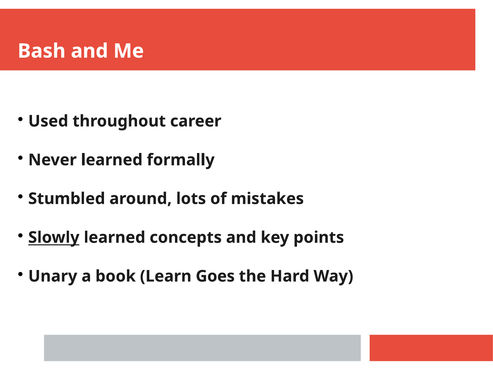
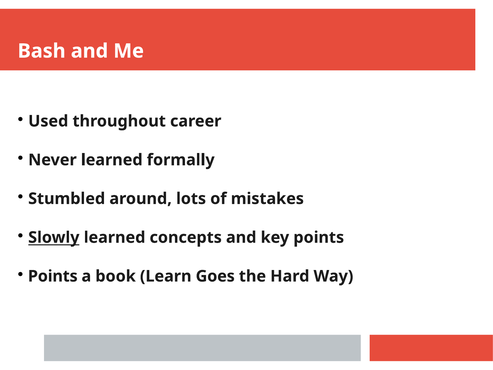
Unary: Unary -> Points (53, 276)
